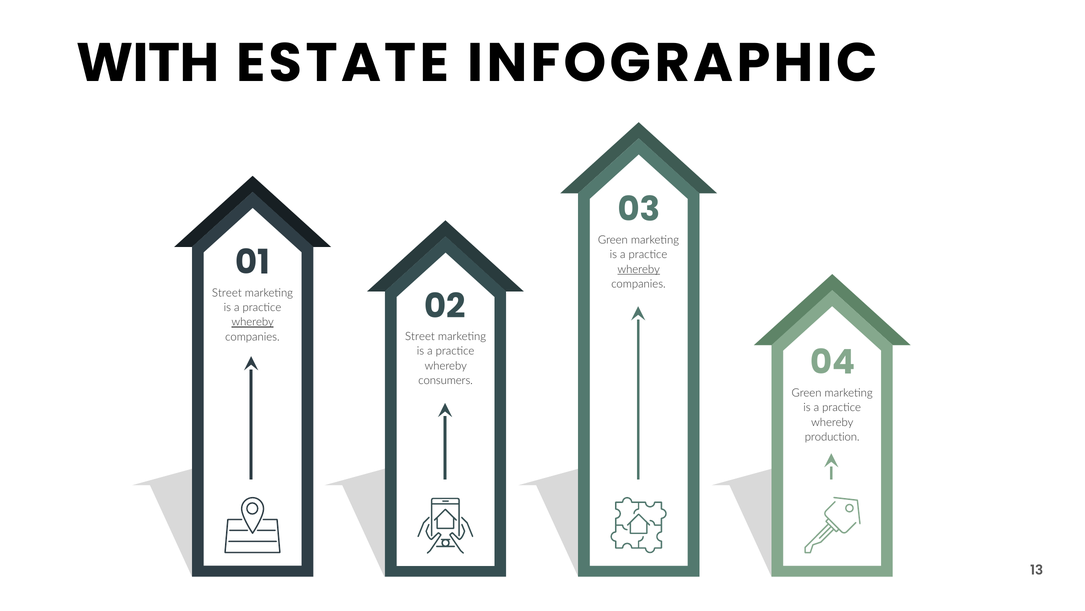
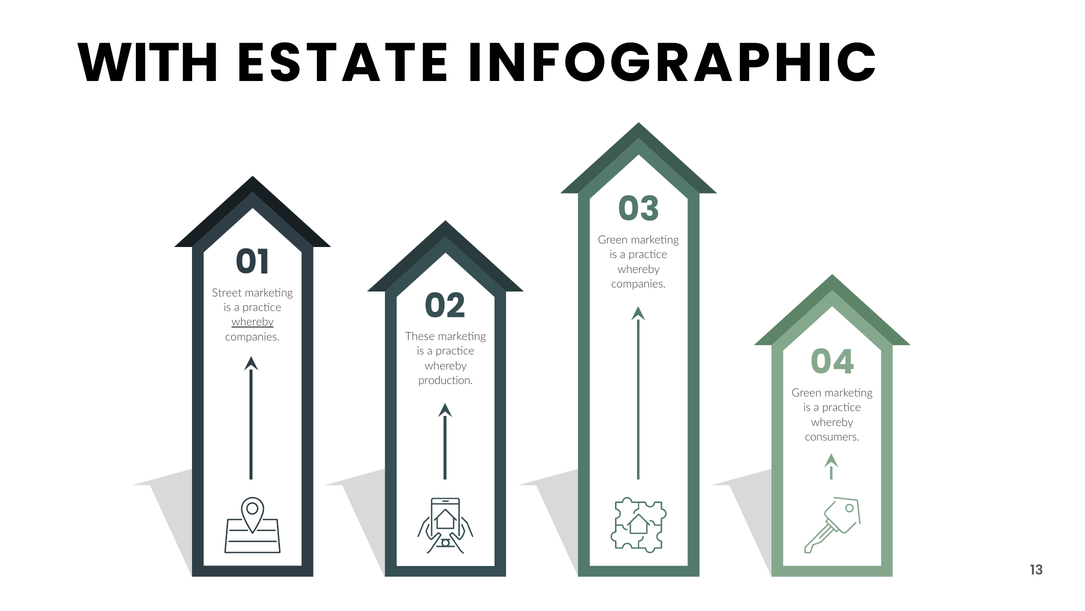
whereby underline: present -> none (639, 269)
companies Street: Street -> These (420, 336)
consumers: consumers -> production (446, 380)
production: production -> consumers (832, 437)
